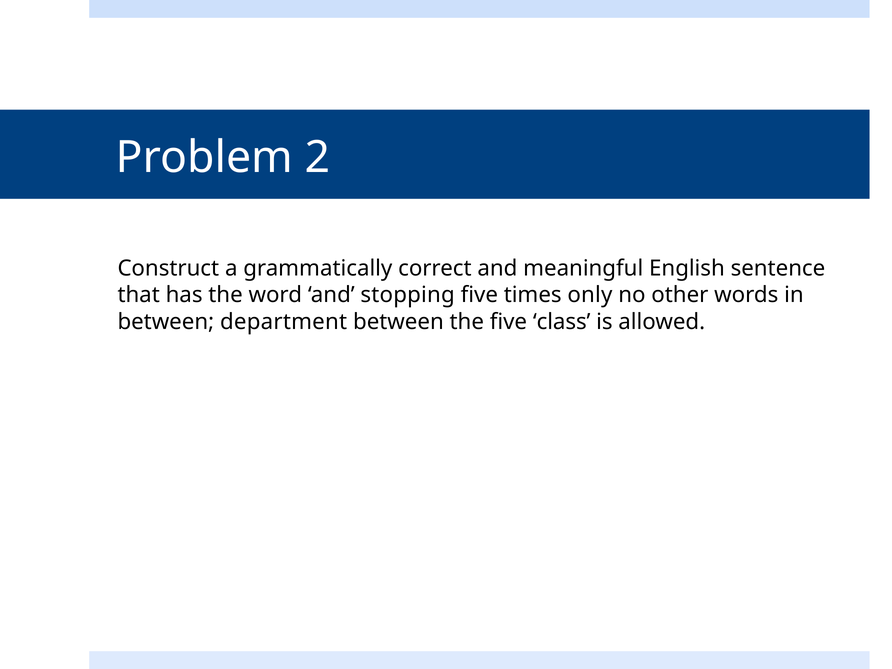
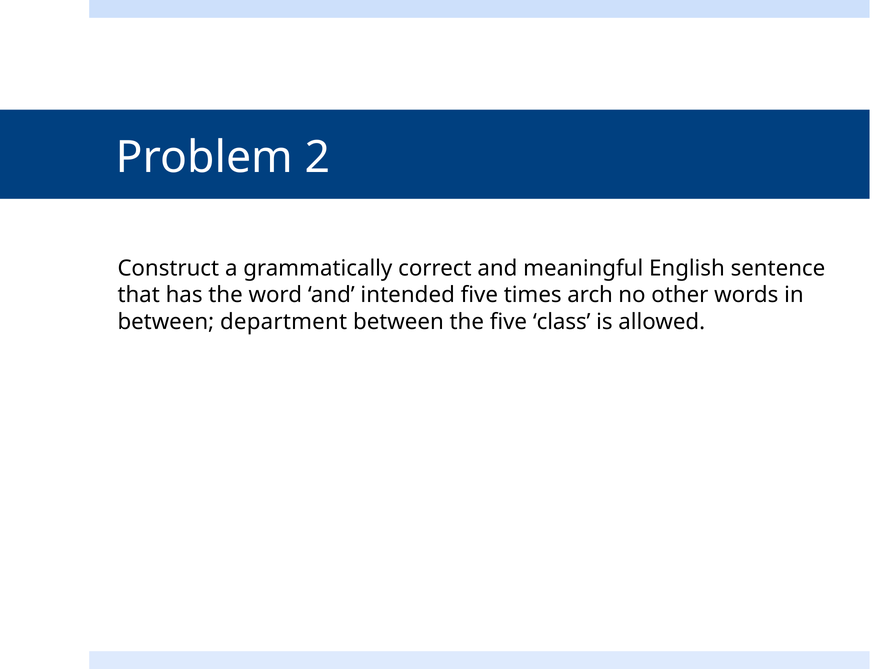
stopping: stopping -> intended (408, 295)
only: only -> arch (590, 295)
